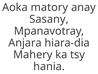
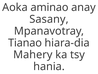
matory: matory -> aminao (49, 7)
Anjara: Anjara -> Tianao (25, 43)
